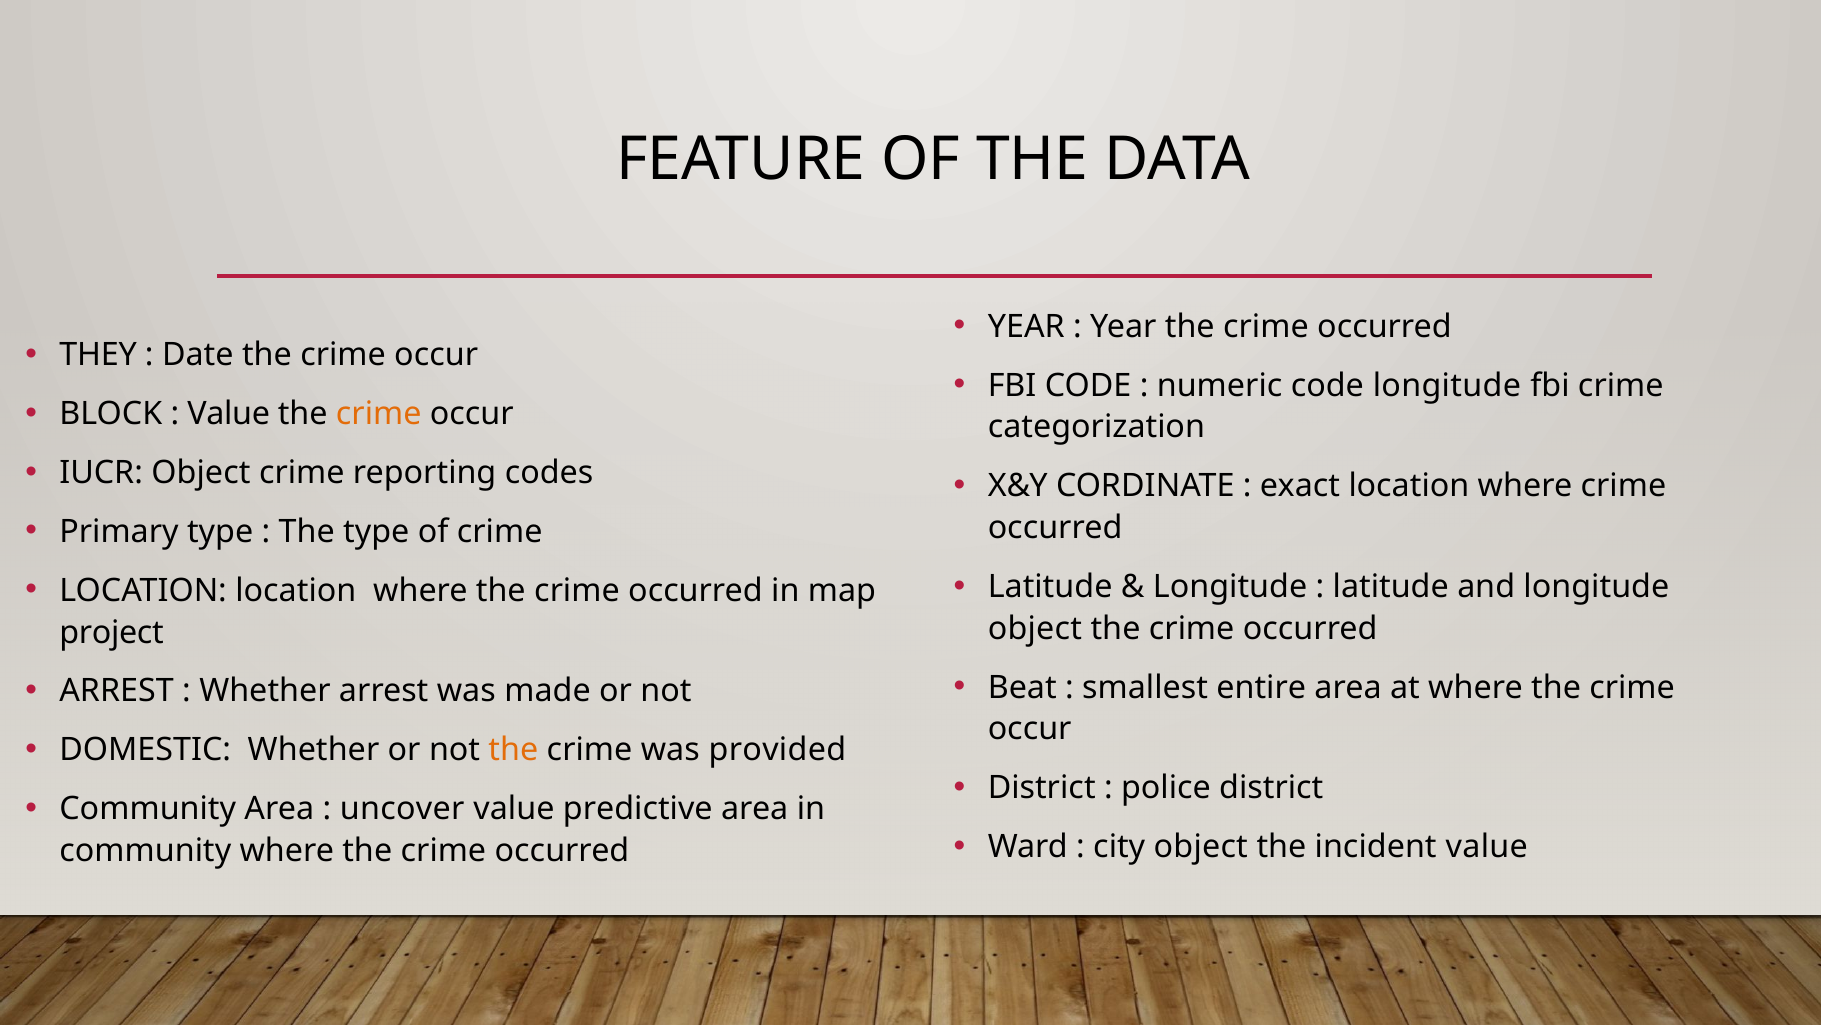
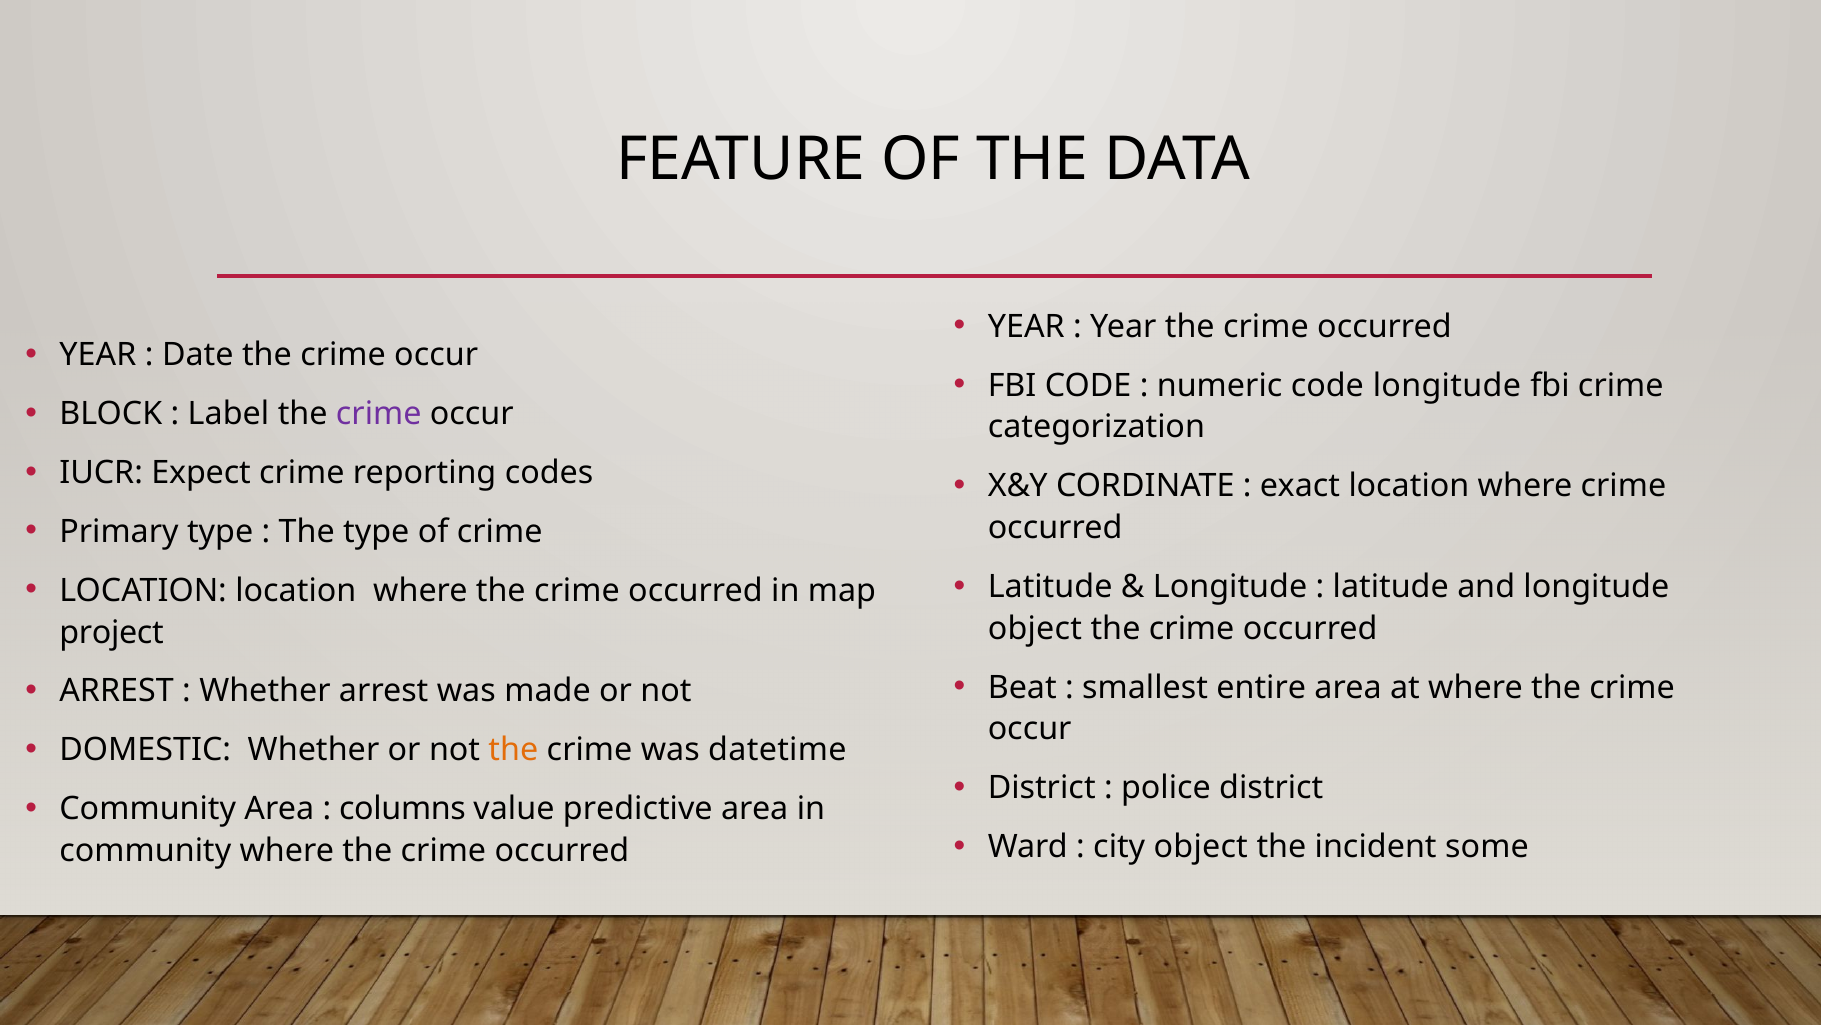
THEY: THEY -> YEAR (98, 355)
Value: Value -> Label (229, 414)
crime colour: orange -> purple (379, 414)
IUCR Object: Object -> Expect (201, 473)
provided: provided -> datetime (777, 750)
uncover: uncover -> columns (402, 808)
incident value: value -> some (1487, 846)
